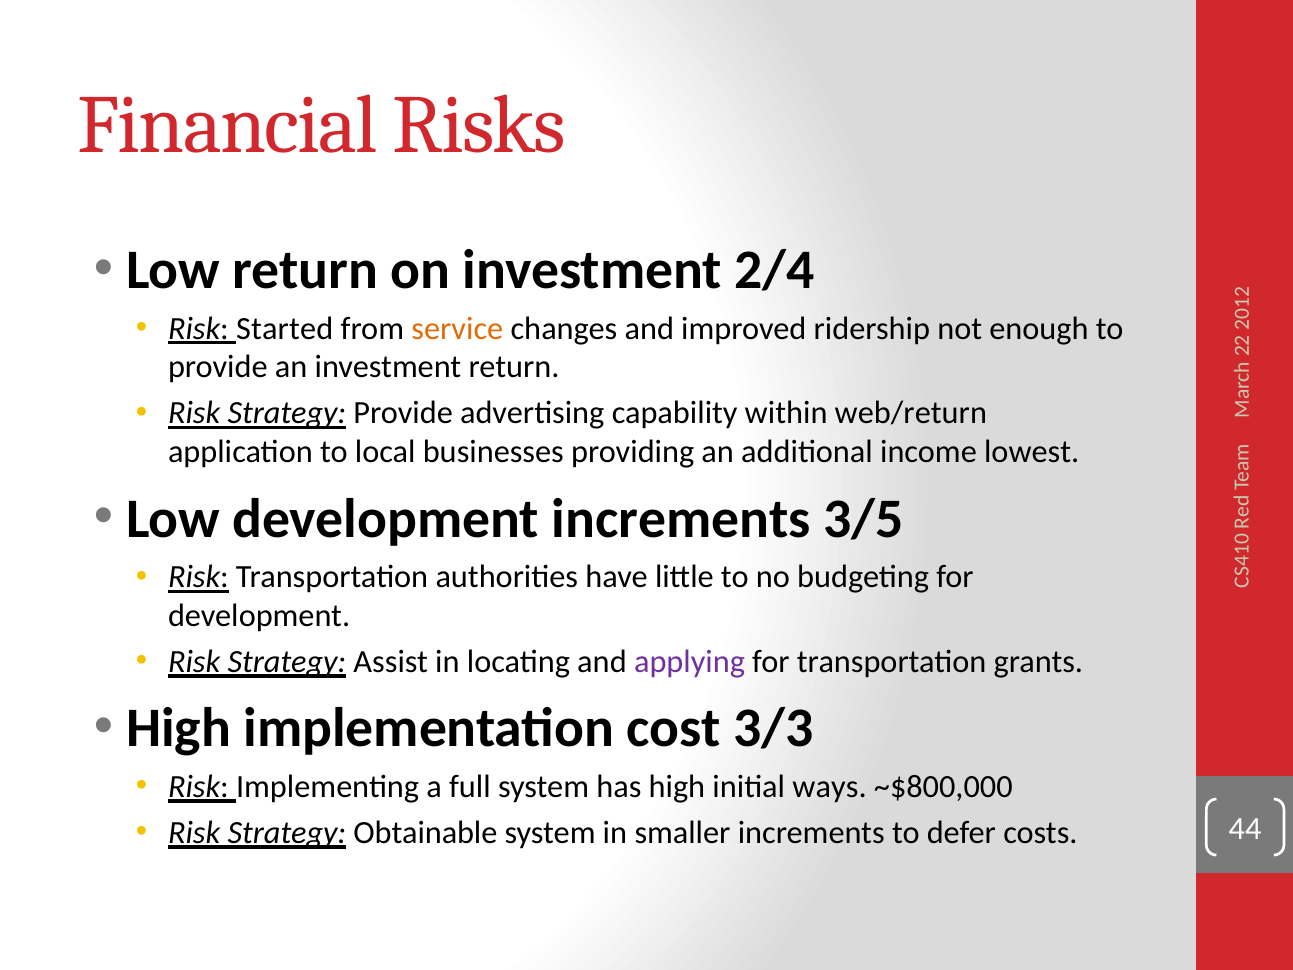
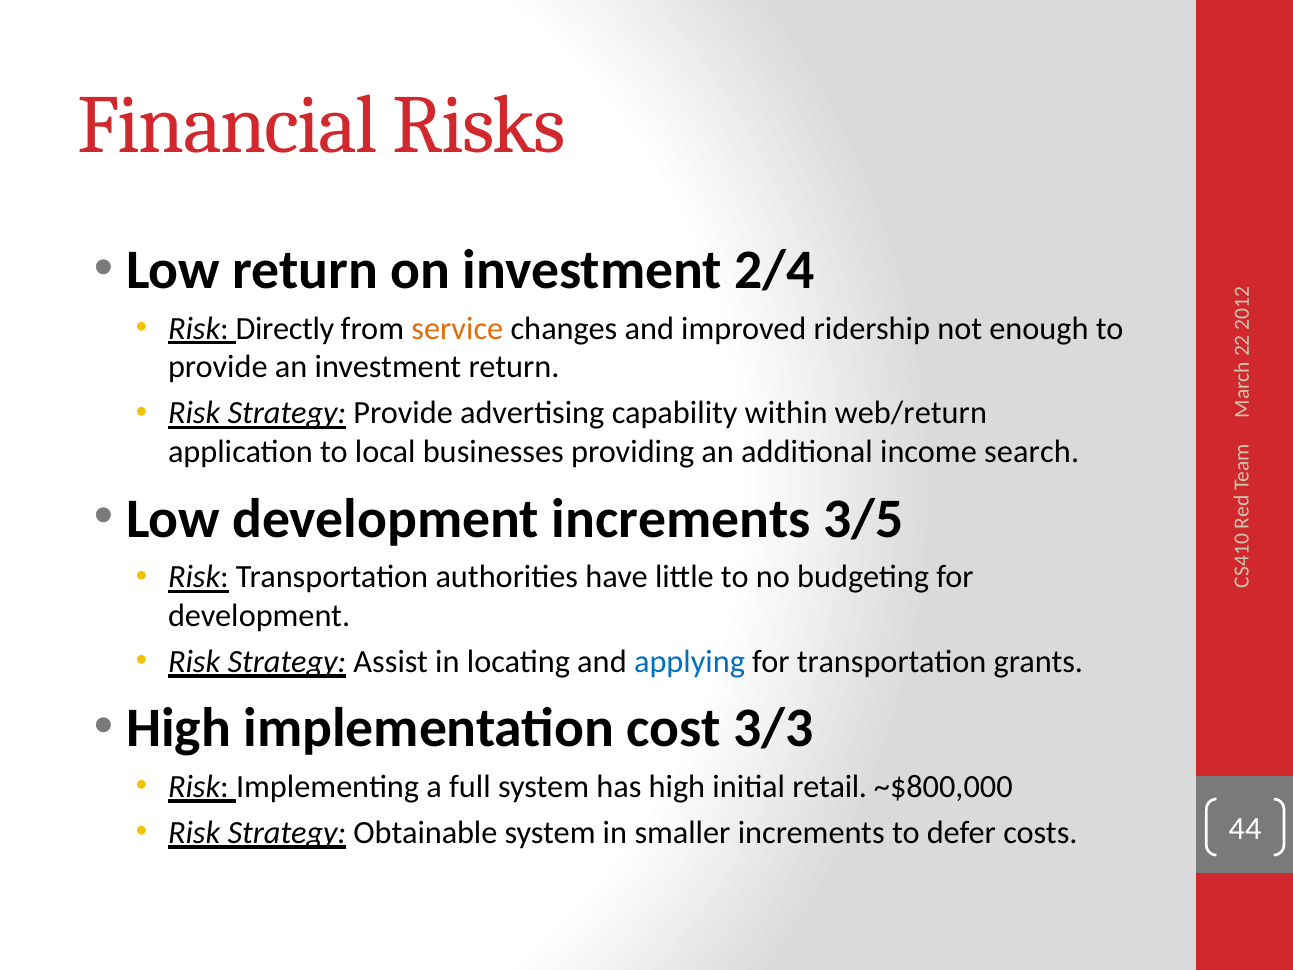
Started: Started -> Directly (285, 328)
lowest: lowest -> search (1032, 452)
applying colour: purple -> blue (690, 662)
ways: ways -> retail (830, 787)
